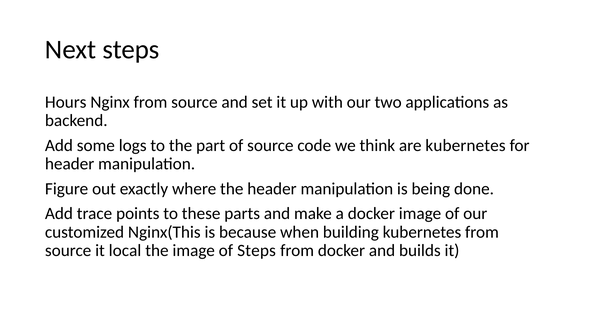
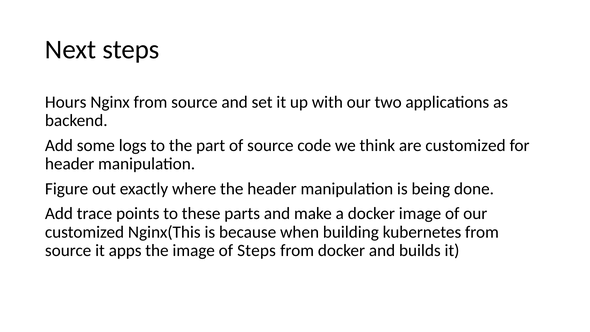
are kubernetes: kubernetes -> customized (466, 145)
local: local -> apps (125, 251)
